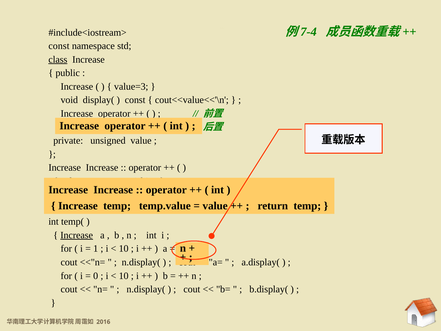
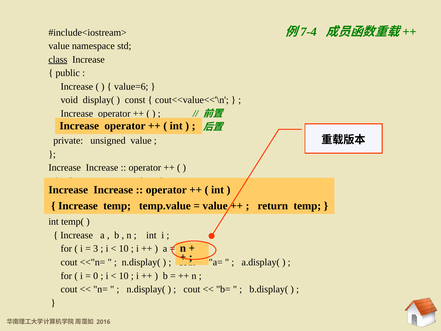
const: const -> value (59, 46)
value=3: value=3 -> value=6 (131, 86)
Increase underline: present -> none (77, 235)
1: 1 -> 3 (96, 249)
